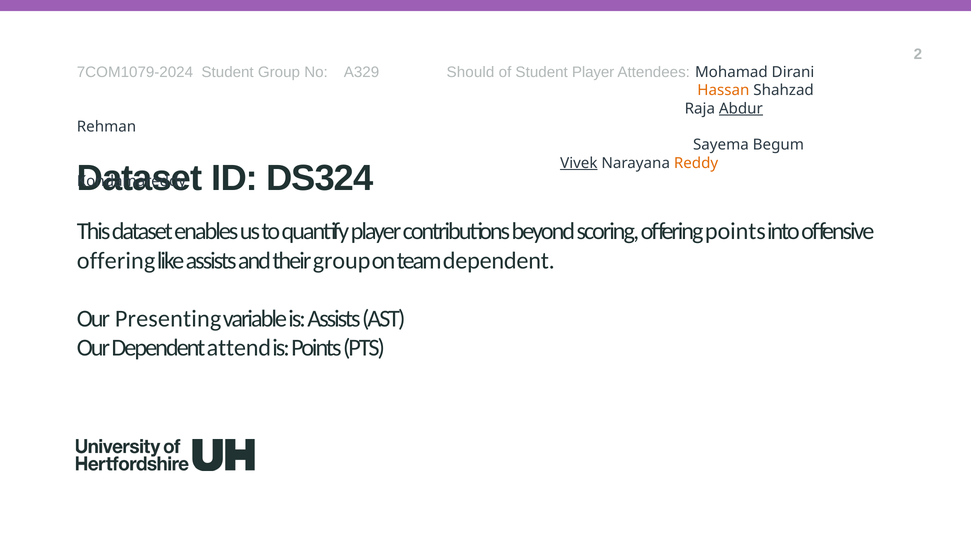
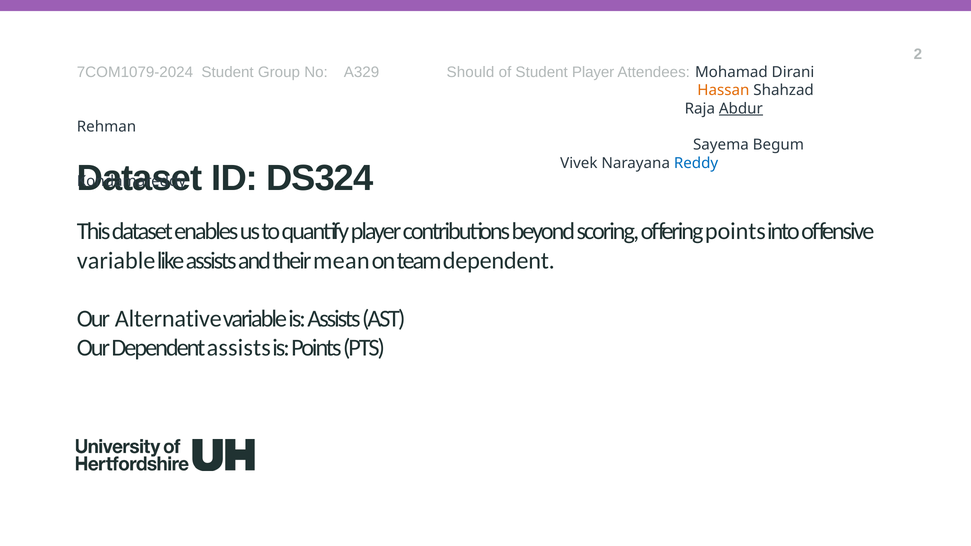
Vivek underline: present -> none (579, 163)
Reddy colour: orange -> blue (696, 163)
offering: offering -> variable (116, 261)
their group: group -> mean (341, 261)
Presenting: Presenting -> Alternative (168, 319)
Dependent attend: attend -> assists (239, 348)
